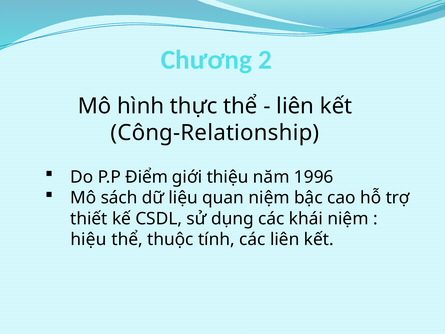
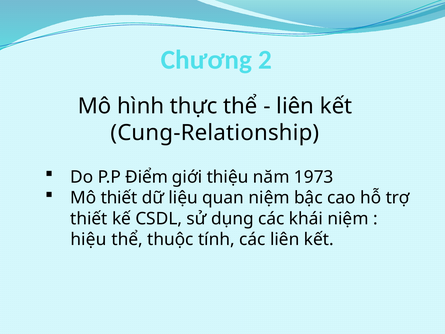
Công-Relationship: Công-Relationship -> Cung-Relationship (215, 133)
1996: 1996 -> 1973 (314, 177)
Mô sách: sách -> thiết (119, 198)
